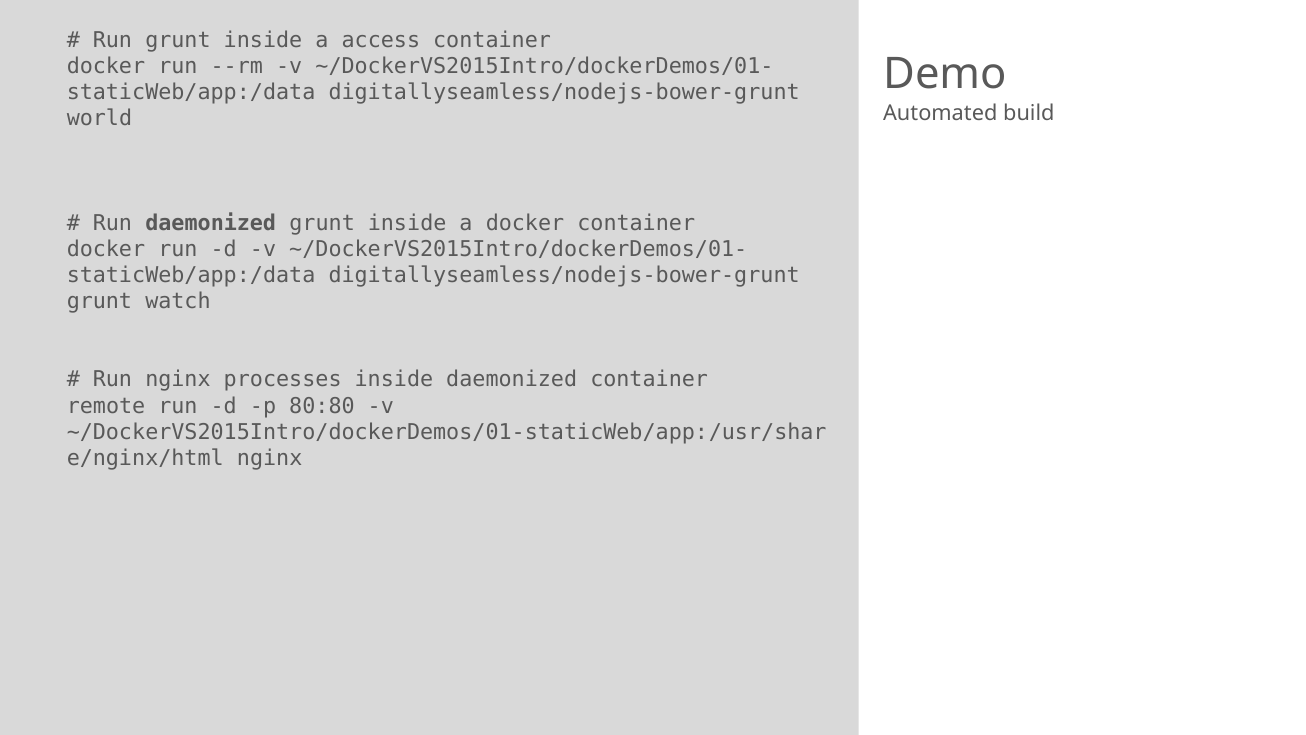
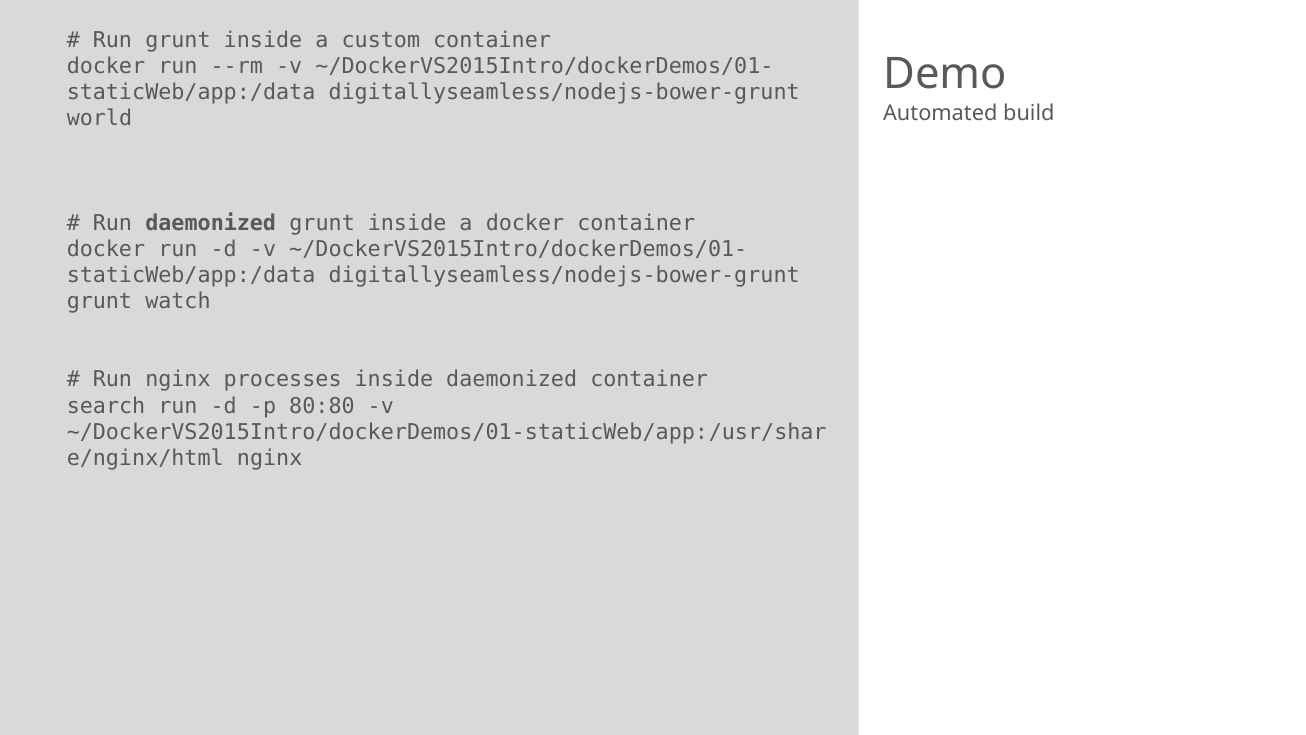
access: access -> custom (381, 40)
remote: remote -> search (106, 406)
